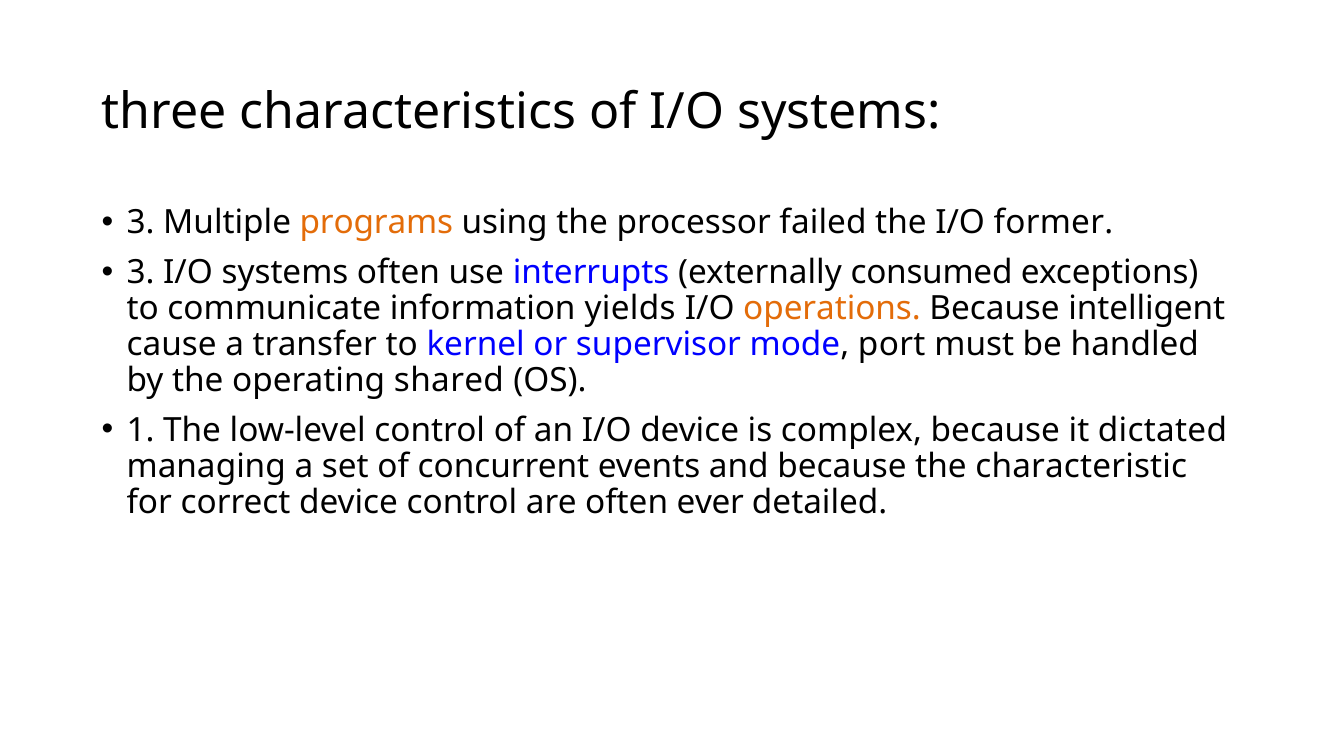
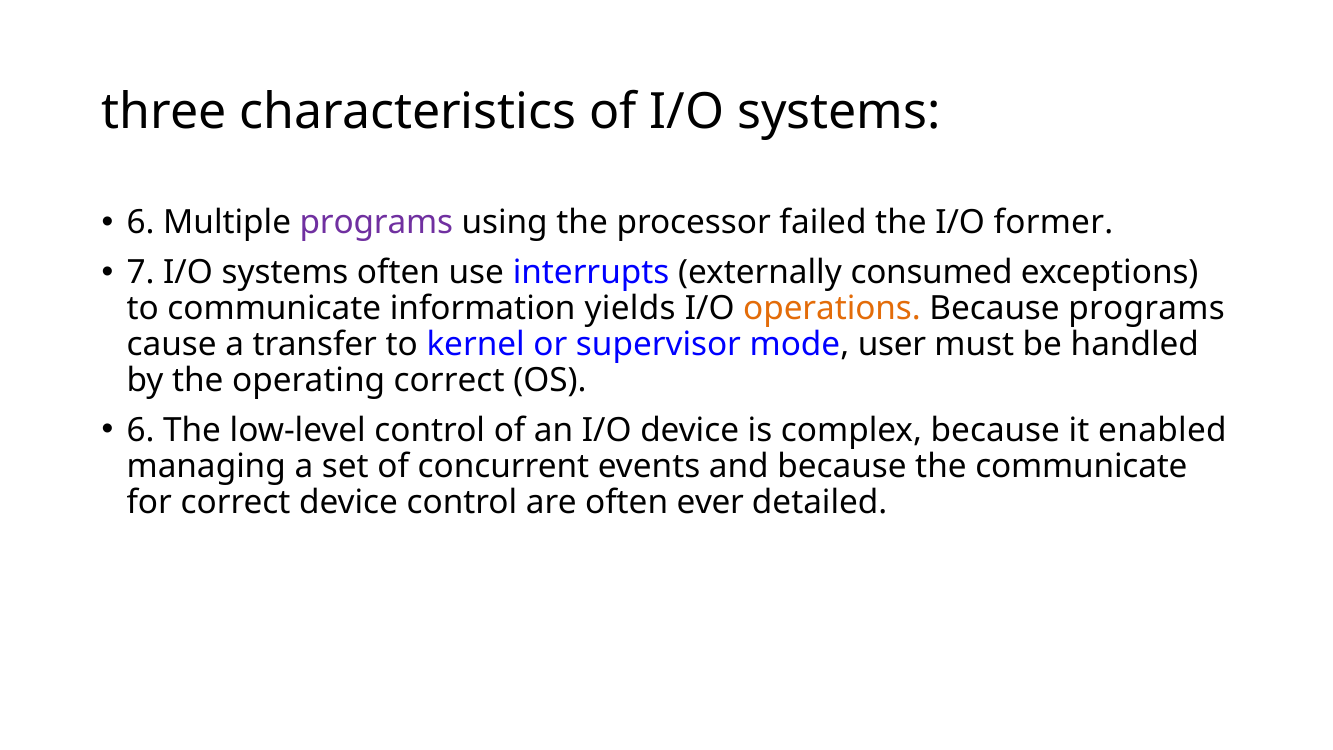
3: 3 -> 6 (141, 222)
programs colour: orange -> purple (376, 222)
3: 3 -> 7 (141, 272)
Because intelligent: intelligent -> programs (1147, 308)
port: port -> user (892, 344)
operating shared: shared -> correct (449, 380)
1: 1 -> 6 (141, 430)
dictated: dictated -> enabled (1162, 430)
the characteristic: characteristic -> communicate (1081, 466)
